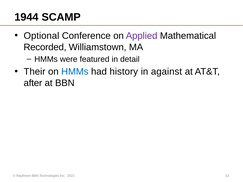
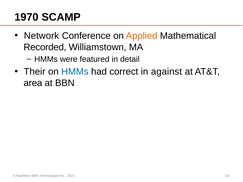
1944: 1944 -> 1970 (27, 17)
Optional: Optional -> Network (41, 36)
Applied colour: purple -> orange (142, 36)
history: history -> correct (124, 72)
after: after -> area (33, 83)
